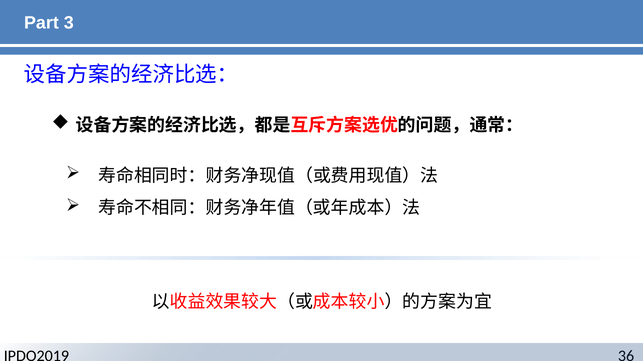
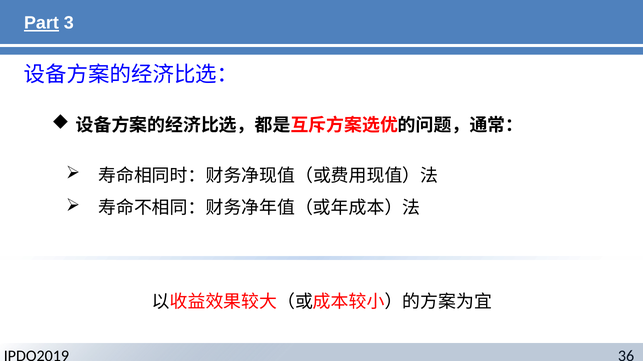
Part underline: none -> present (41, 23)
